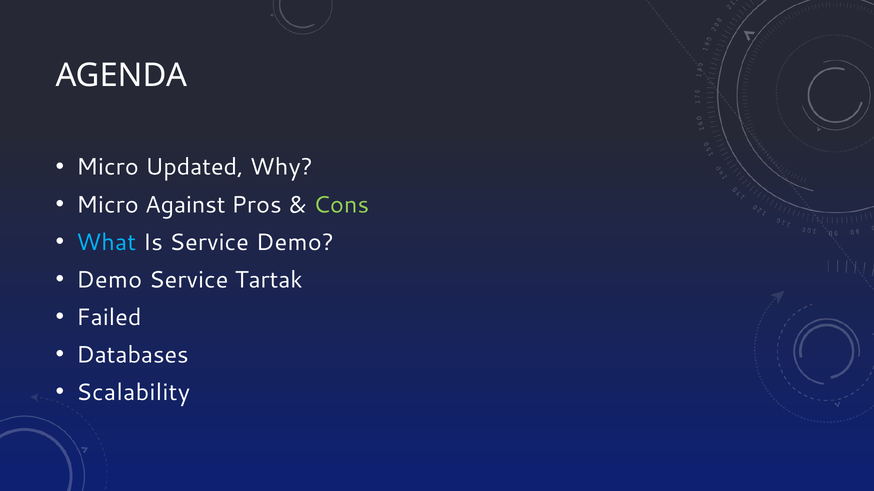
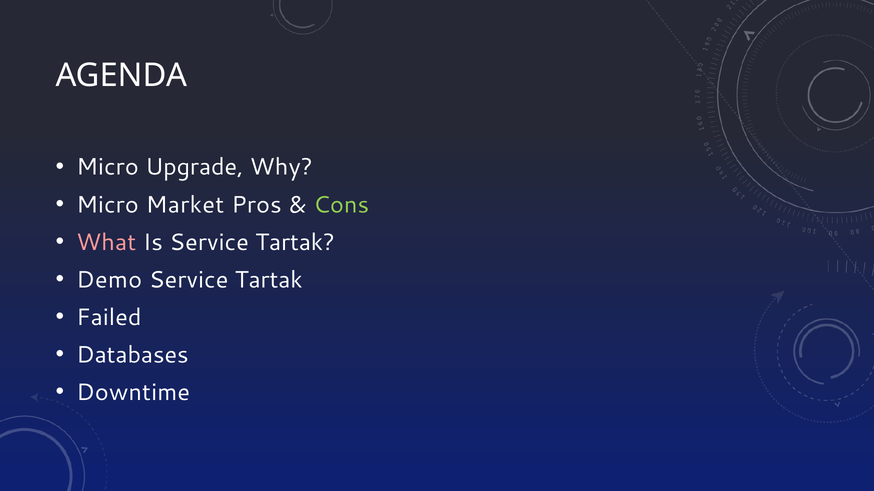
Updated: Updated -> Upgrade (194, 167)
Against: Against -> Market (185, 205)
What colour: light blue -> pink (106, 243)
Is Service Demo: Demo -> Tartak (295, 243)
Scalability: Scalability -> Downtime (133, 393)
